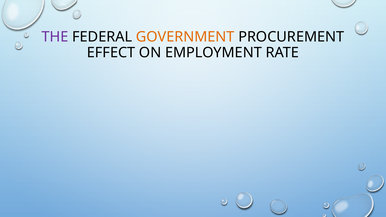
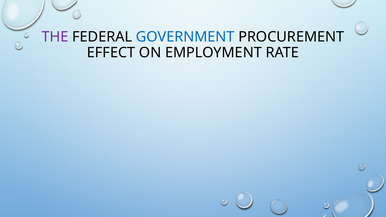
GOVERNMENT colour: orange -> blue (185, 37)
